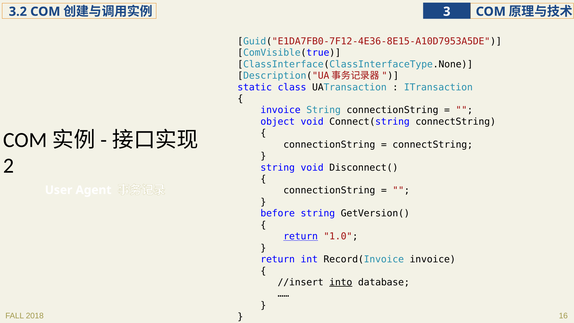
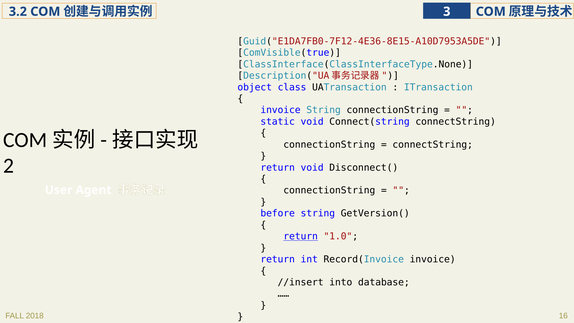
static: static -> object (255, 87)
object: object -> static (278, 122)
string: string -> return (278, 167)
into underline: present -> none (341, 282)
